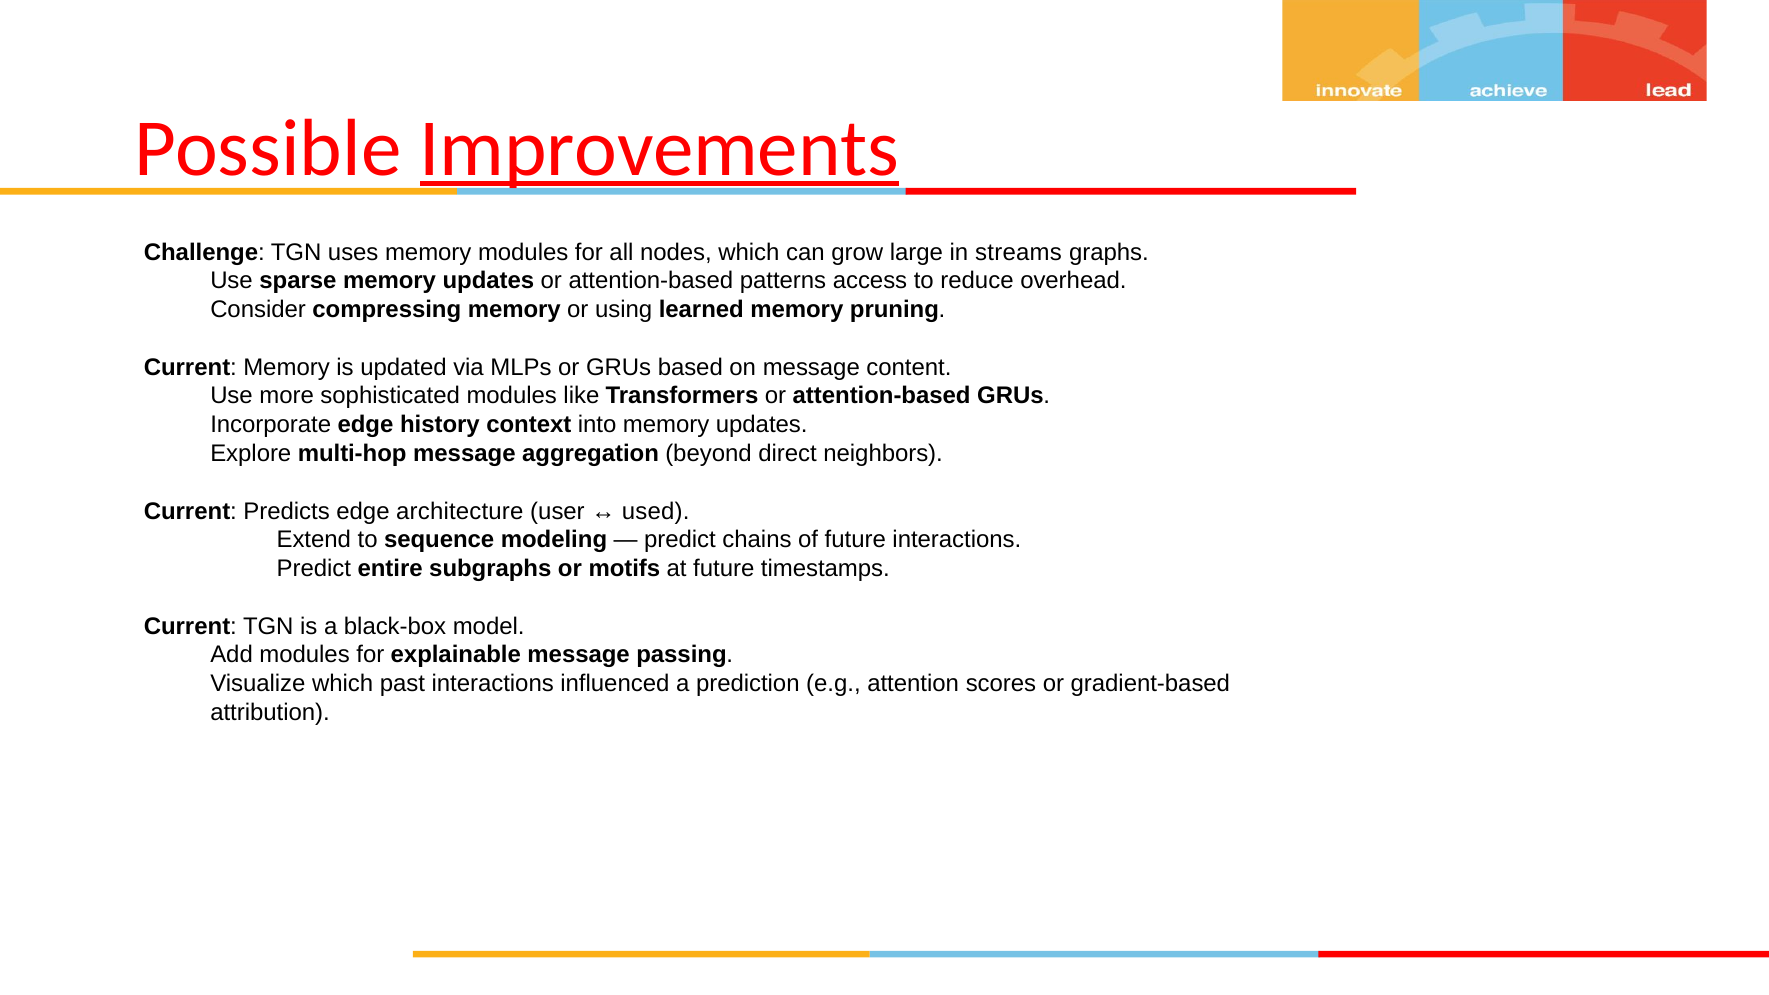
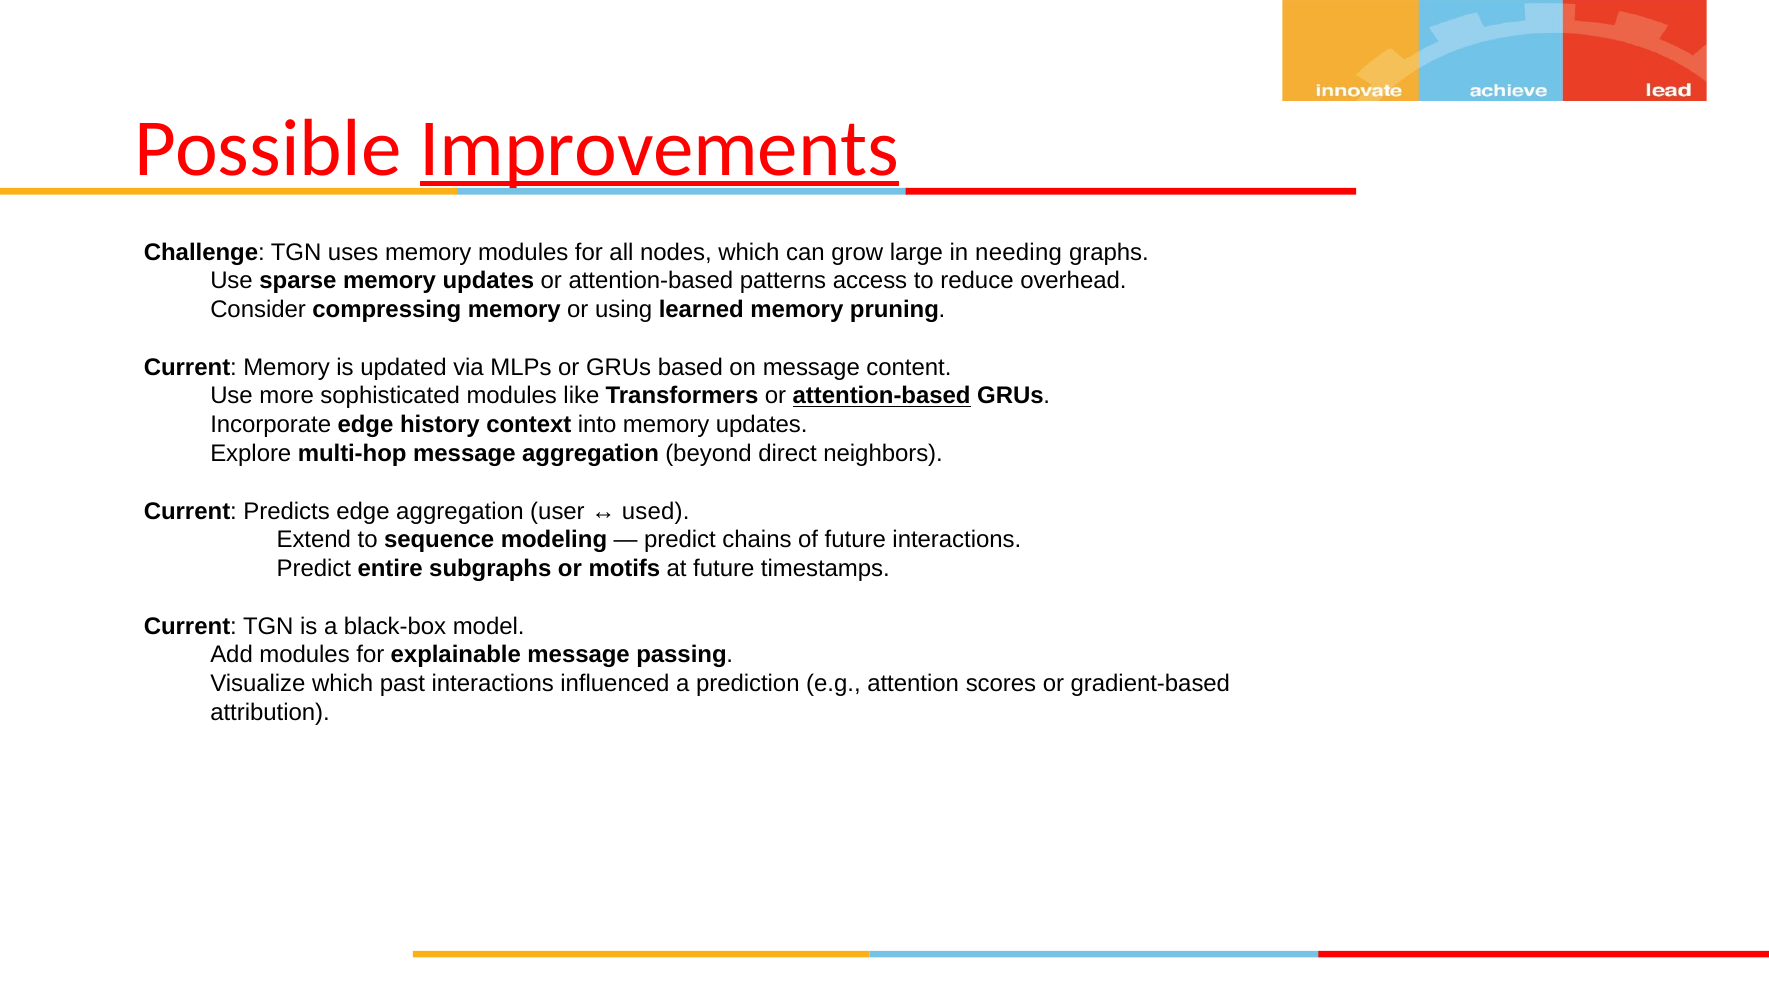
streams: streams -> needing (1019, 252)
attention-based underline: none -> present (882, 396)
edge architecture: architecture -> aggregation (460, 511)
